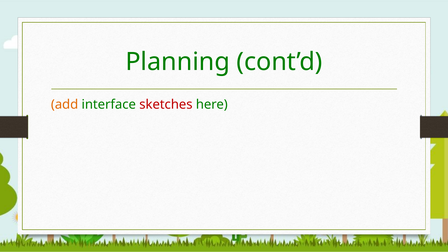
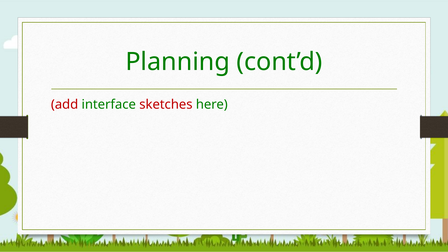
add colour: orange -> red (65, 104)
